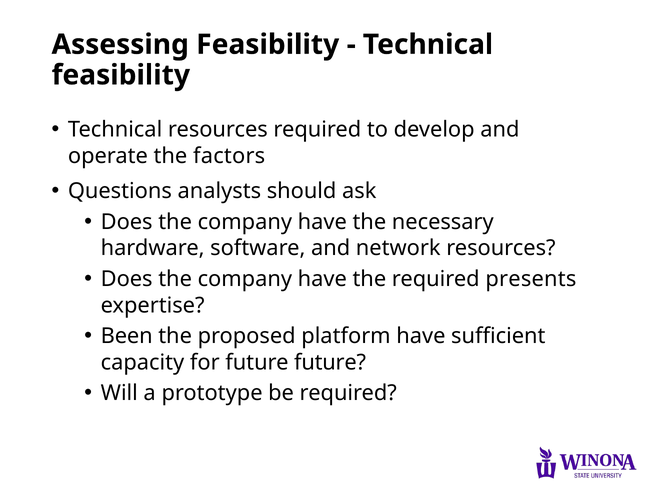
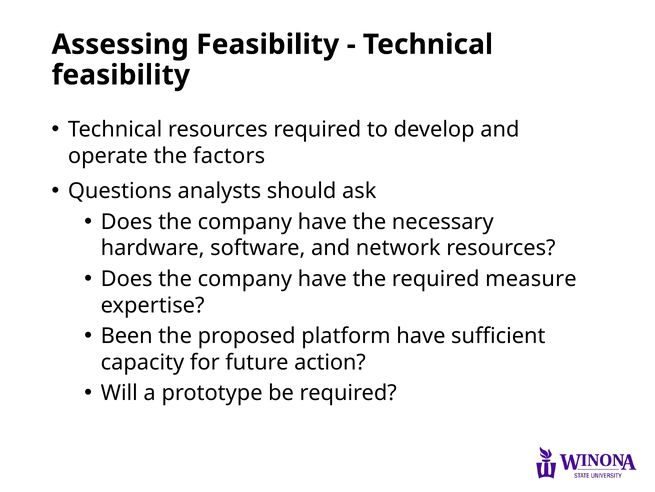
presents: presents -> measure (531, 279)
future future: future -> action (330, 362)
